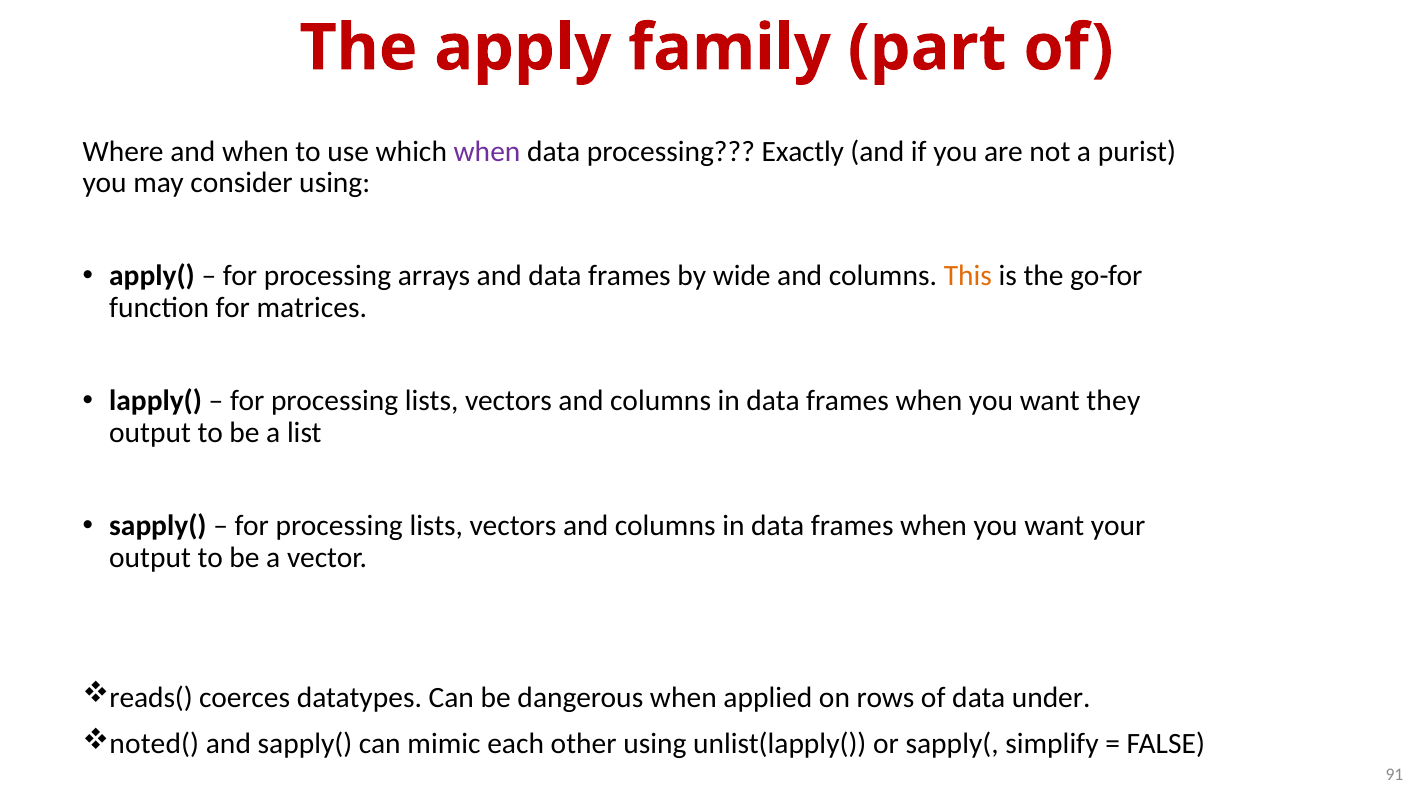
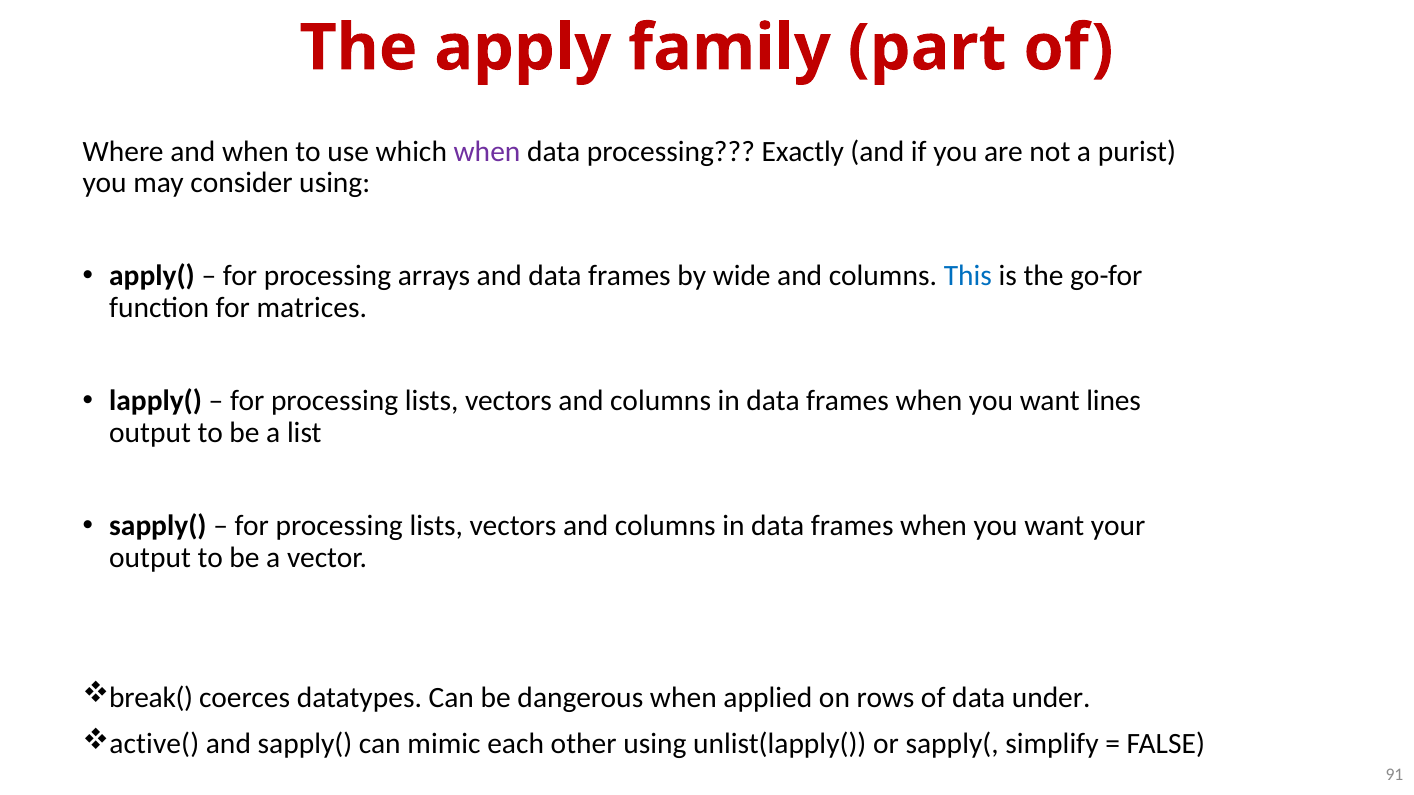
This colour: orange -> blue (968, 276)
they: they -> lines (1114, 401)
reads(: reads( -> break( (151, 698)
noted(: noted( -> active( (154, 744)
